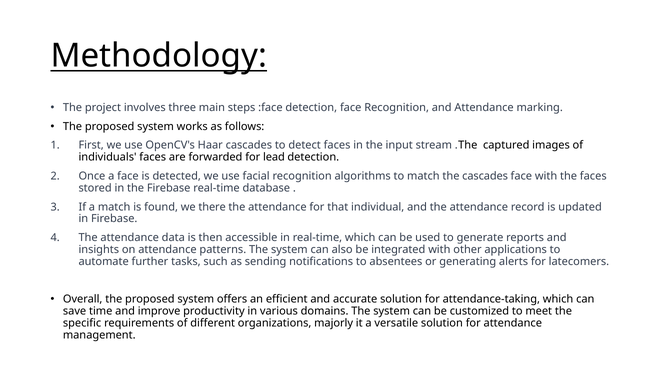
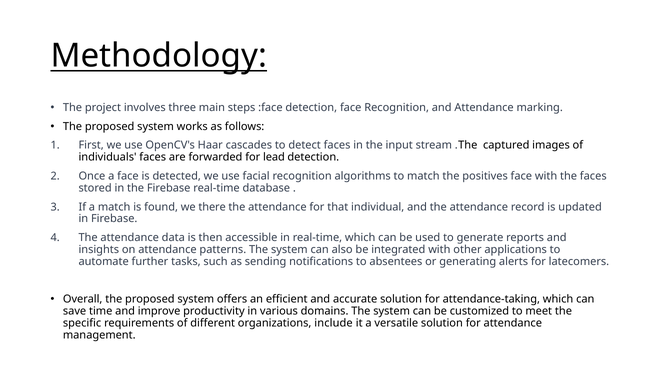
the cascades: cascades -> positives (485, 176)
majorly: majorly -> include (334, 323)
